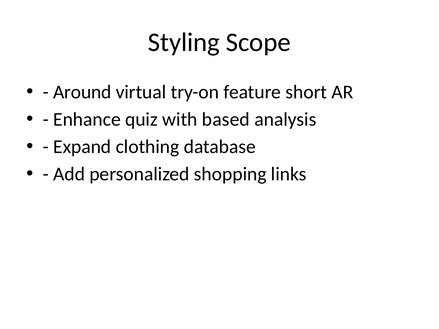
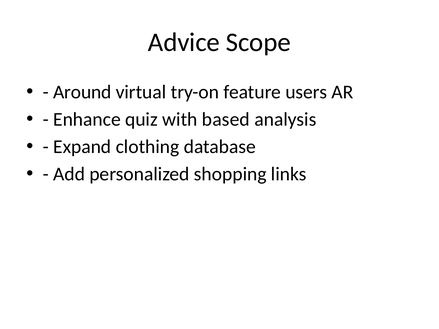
Styling: Styling -> Advice (184, 42)
short: short -> users (306, 92)
